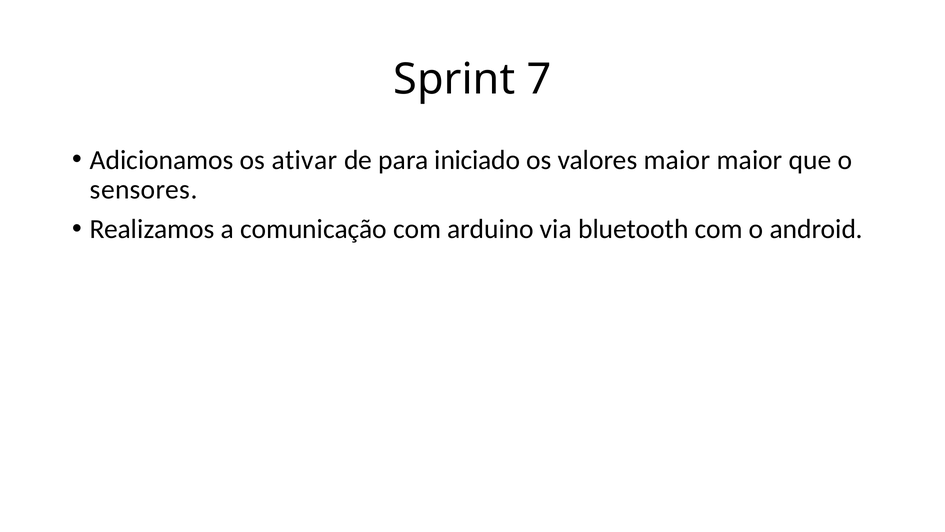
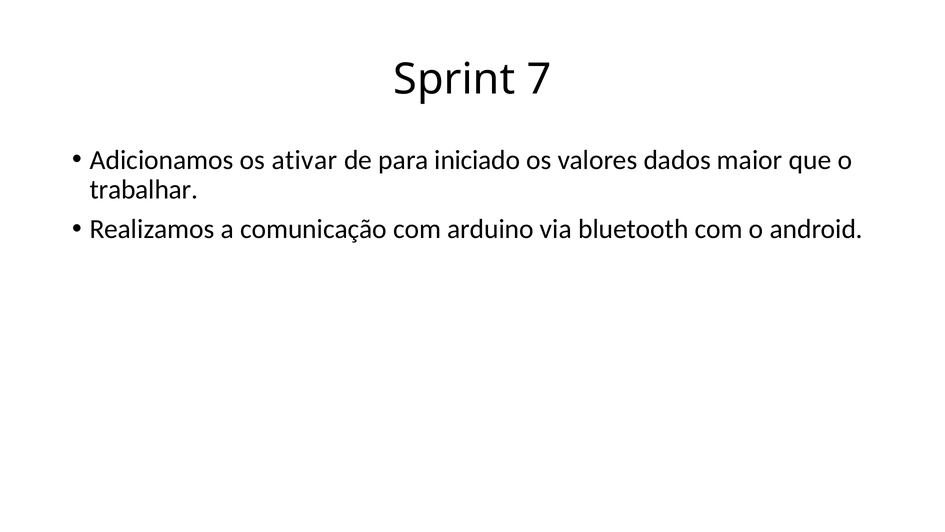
valores maior: maior -> dados (677, 160)
sensores: sensores -> trabalhar (144, 190)
